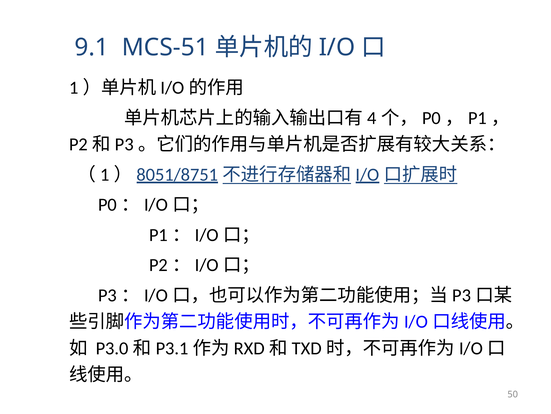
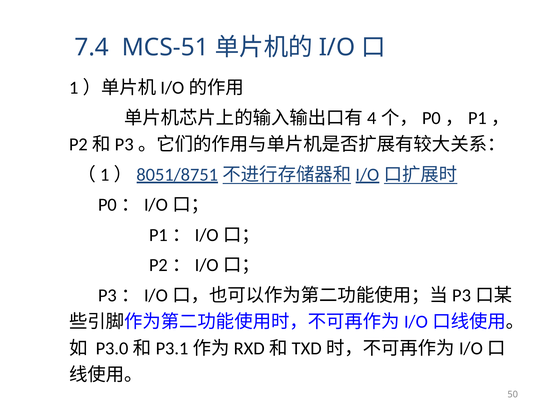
9.1: 9.1 -> 7.4 (92, 47)
